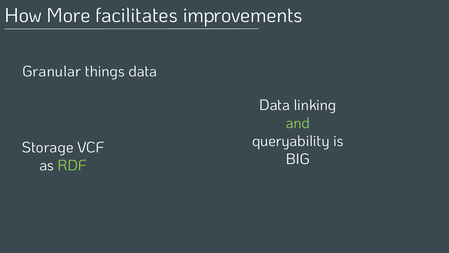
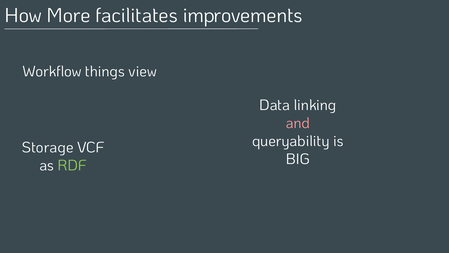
Granular: Granular -> Workflow (52, 71)
things data: data -> view (143, 71)
and colour: light green -> pink (298, 123)
